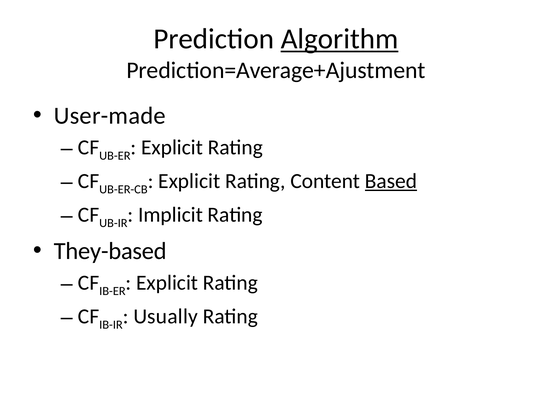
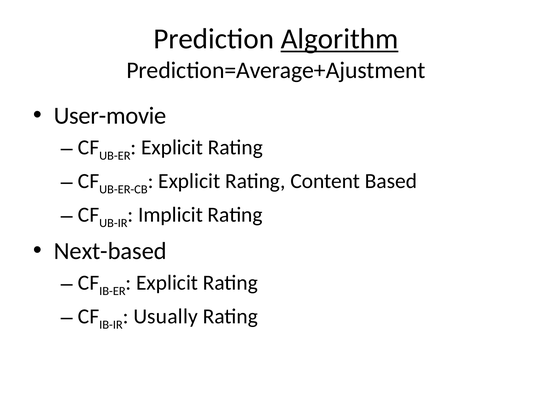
User-made: User-made -> User-movie (110, 116)
Based underline: present -> none (391, 181)
They-based: They-based -> Next-based (110, 251)
